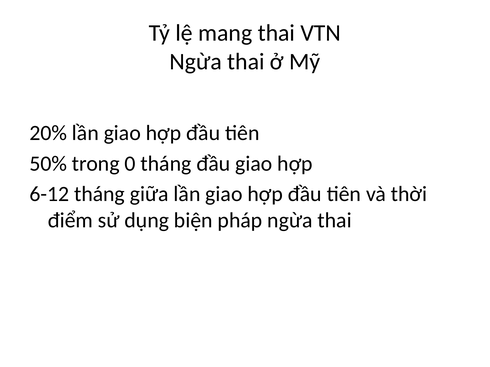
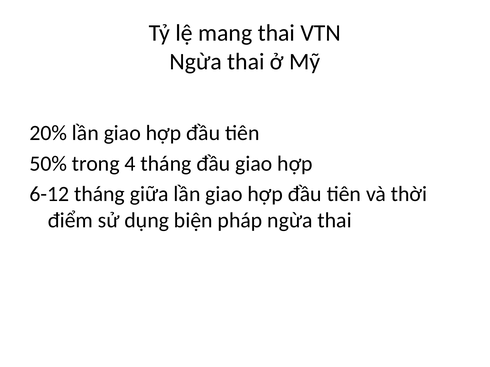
0: 0 -> 4 (130, 164)
